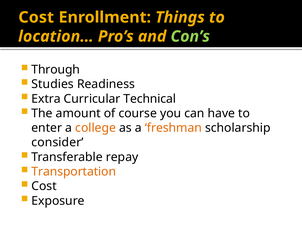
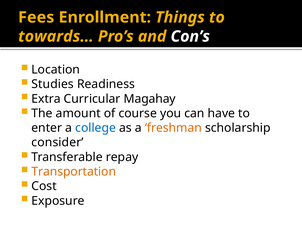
Cost: Cost -> Fees (36, 17)
location…: location… -> towards… (56, 36)
Con’s colour: light green -> white (190, 36)
Through: Through -> Location (56, 70)
Technical: Technical -> Magahay (150, 99)
college colour: orange -> blue (96, 128)
